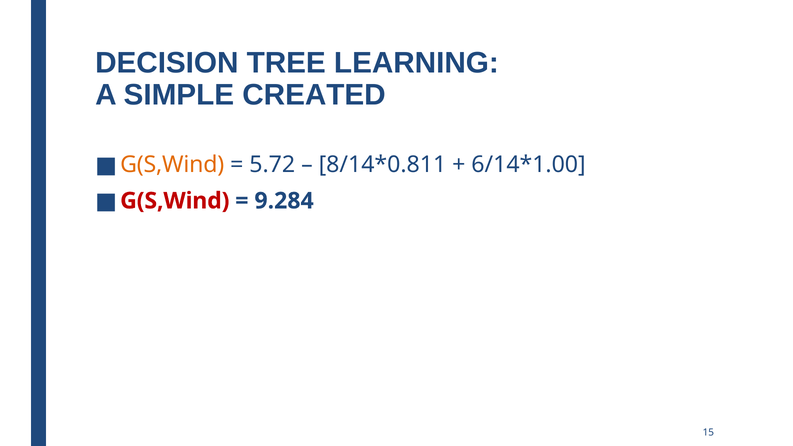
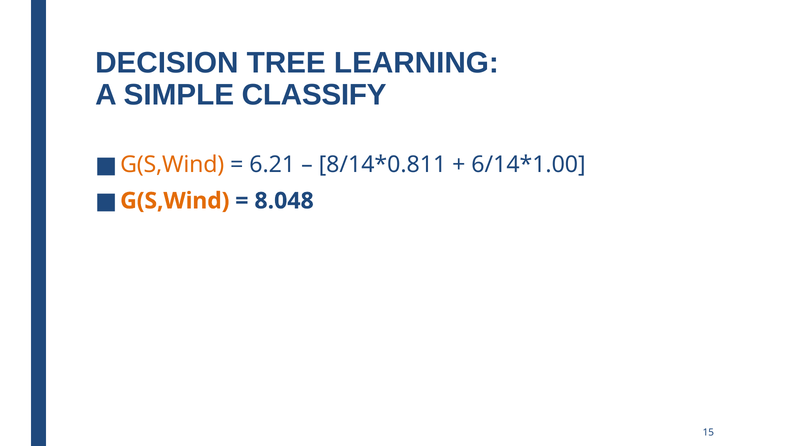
CREATED: CREATED -> CLASSIFY (314, 95)
5.72: 5.72 -> 6.21 (272, 165)
G(S,Wind colour: red -> orange (175, 201)
9.284: 9.284 -> 8.048 (284, 201)
